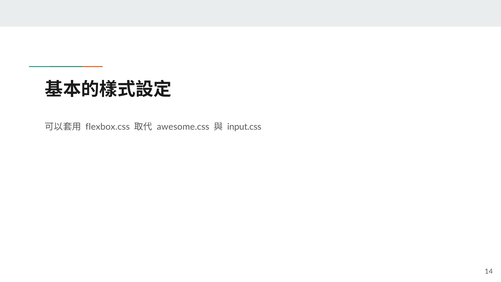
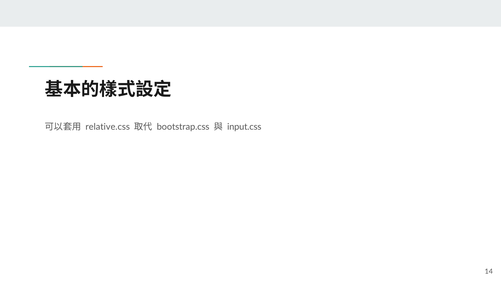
flexbox.css: flexbox.css -> relative.css (108, 127)
awesome.css: awesome.css -> bootstrap.css (183, 127)
